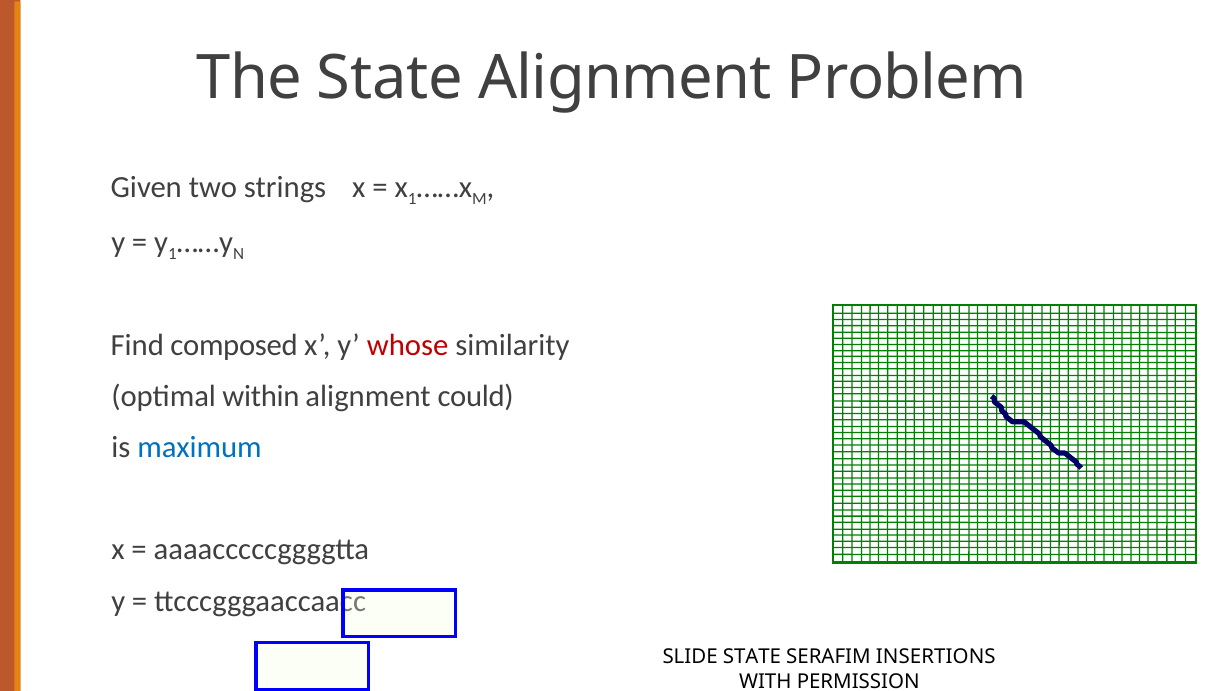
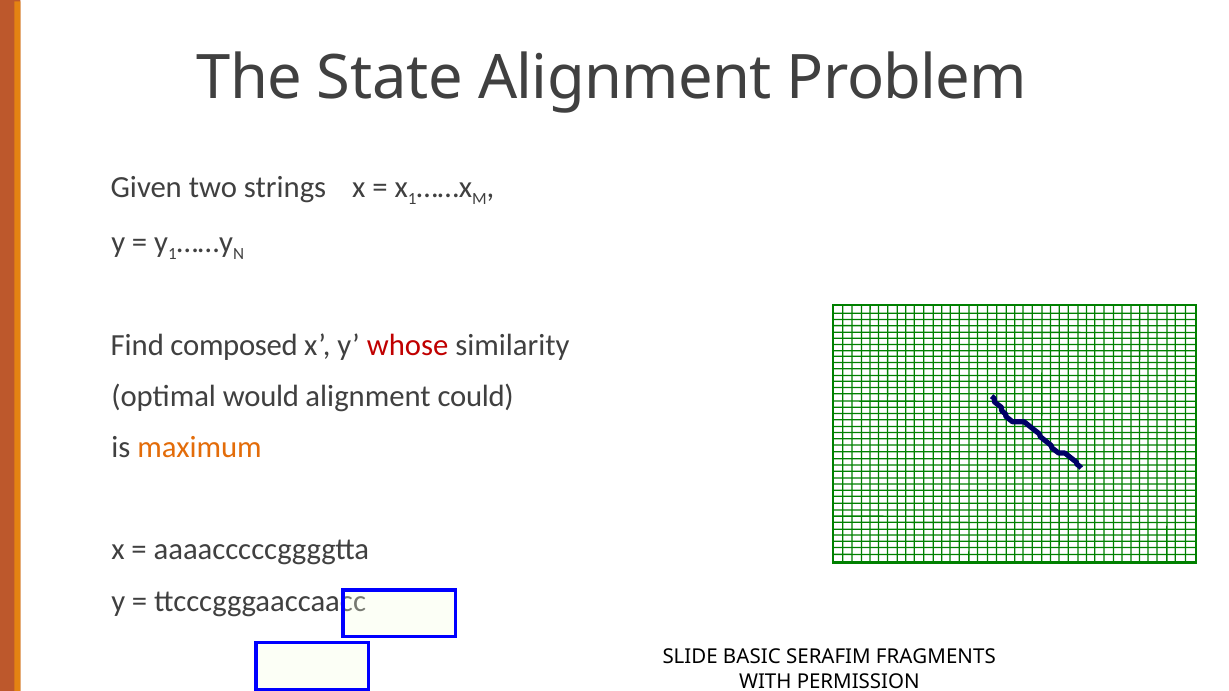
within: within -> would (261, 397)
maximum colour: blue -> orange (200, 448)
SLIDE STATE: STATE -> BASIC (752, 657)
INSERTIONS: INSERTIONS -> FRAGMENTS (936, 657)
